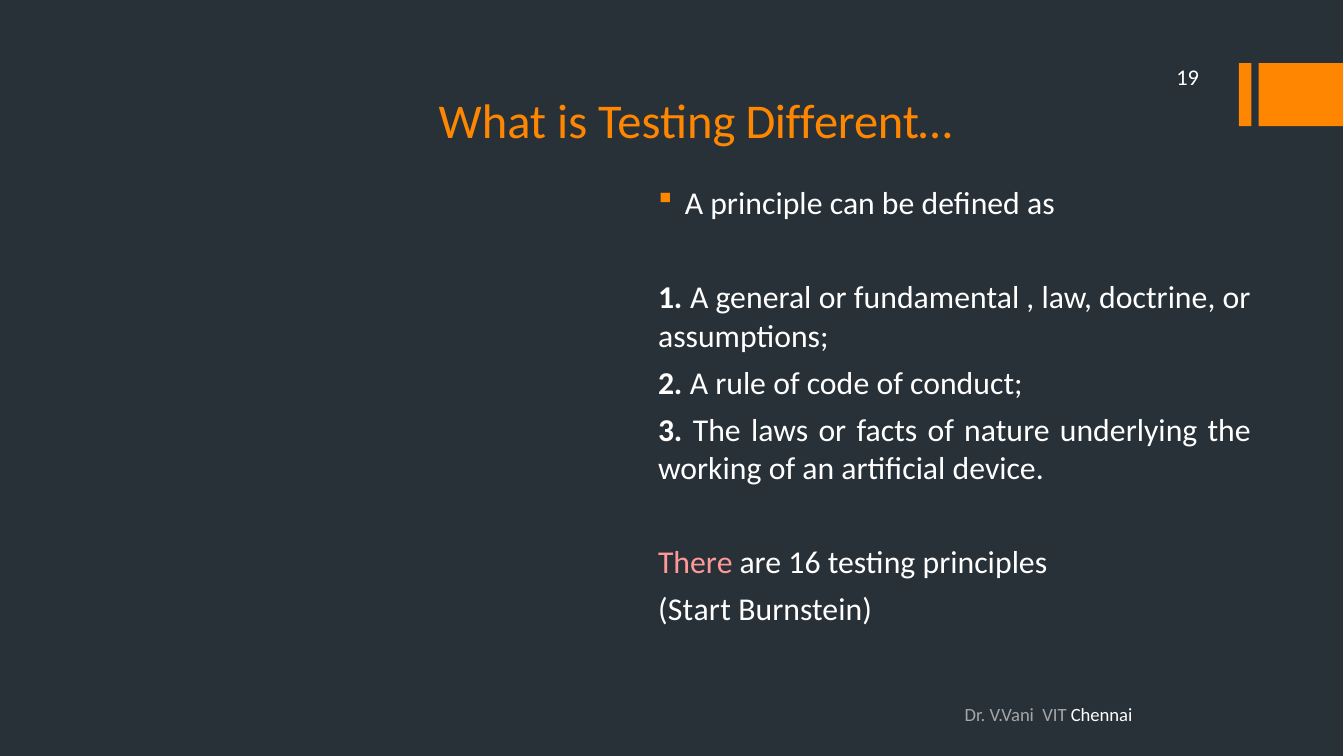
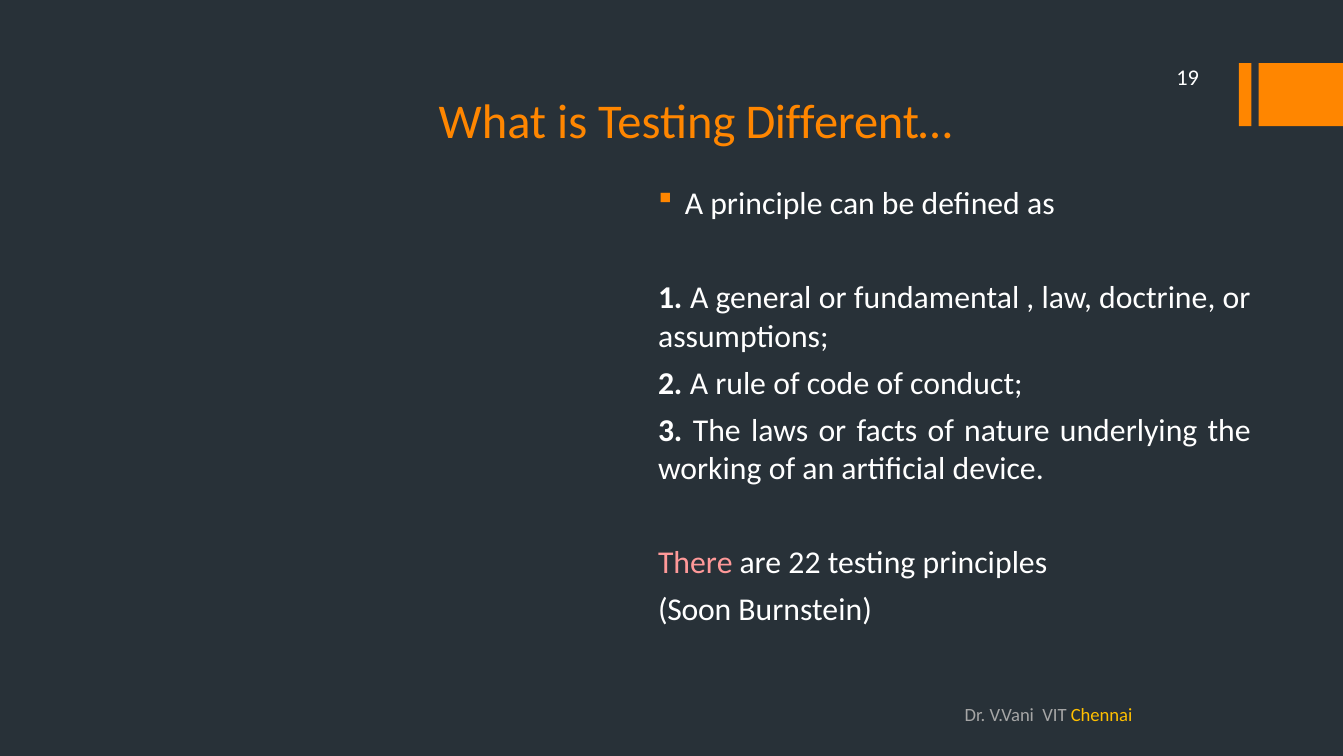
16: 16 -> 22 (805, 562)
Start: Start -> Soon (695, 609)
Chennai colour: white -> yellow (1102, 715)
